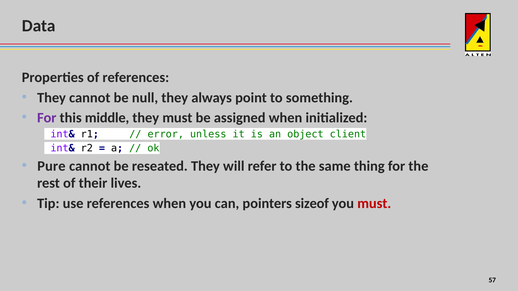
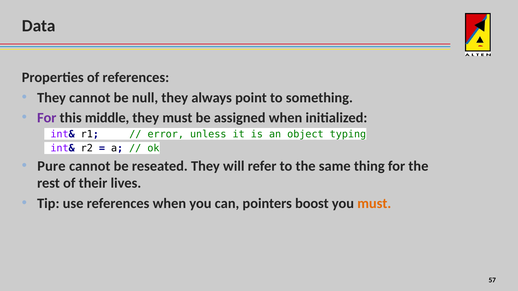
client: client -> typing (348, 134)
sizeof: sizeof -> boost (312, 204)
must colour: red -> orange (374, 204)
